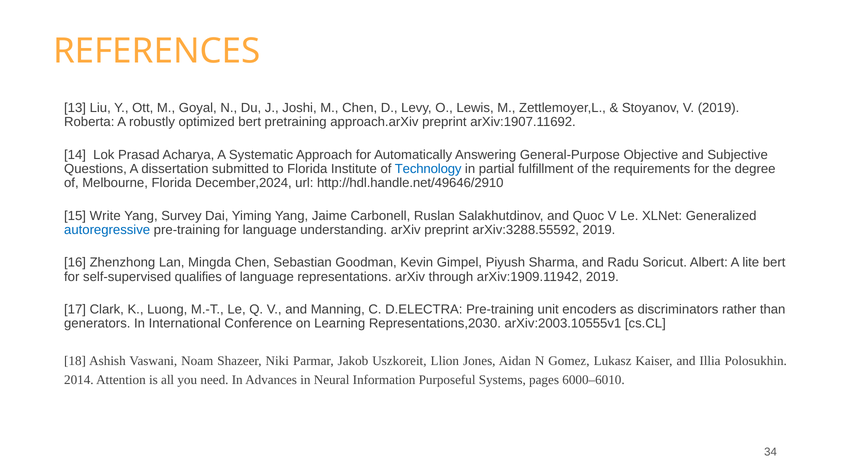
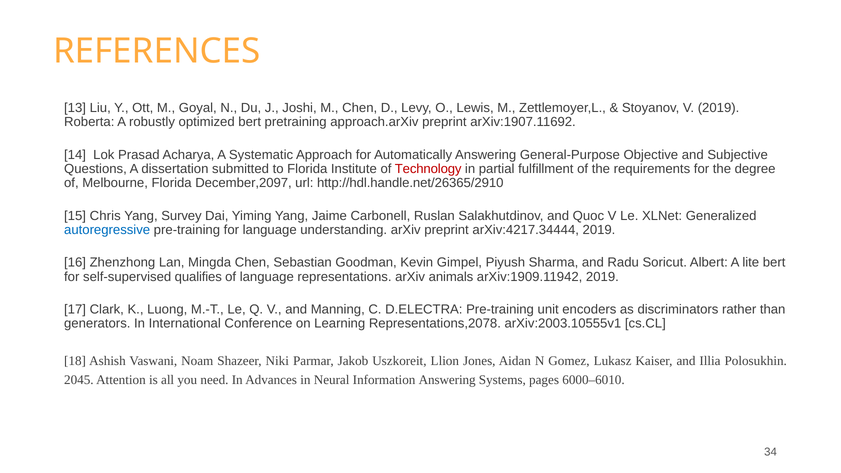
Technology colour: blue -> red (428, 169)
December,2024: December,2024 -> December,2097 (243, 183)
http://hdl.handle.net/49646/2910: http://hdl.handle.net/49646/2910 -> http://hdl.handle.net/26365/2910 (410, 183)
Write: Write -> Chris (105, 216)
arXiv:3288.55592: arXiv:3288.55592 -> arXiv:4217.34444 (526, 230)
through: through -> animals (451, 277)
Representations,2030: Representations,2030 -> Representations,2078 (435, 324)
2014: 2014 -> 2045 (79, 380)
Information Purposeful: Purposeful -> Answering (447, 380)
